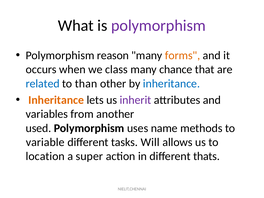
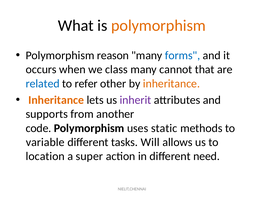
polymorphism colour: purple -> orange (158, 26)
forms colour: orange -> blue (183, 55)
chance: chance -> cannot (176, 69)
than: than -> refer (86, 84)
inheritance colour: blue -> orange (171, 84)
variables: variables -> supports (47, 114)
used: used -> code (39, 128)
name: name -> static (164, 128)
thats: thats -> need (207, 156)
